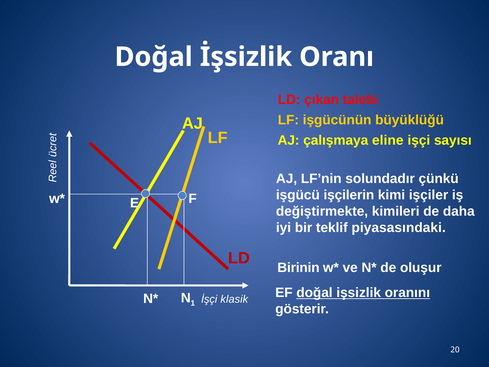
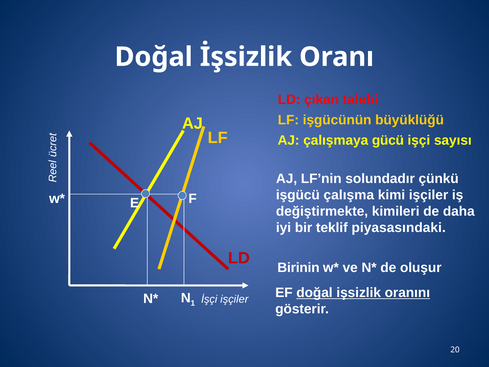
eline: eline -> gücü (388, 140)
işçilerin: işçilerin -> çalışma (349, 195)
İşçi klasik: klasik -> işçiler (234, 299)
